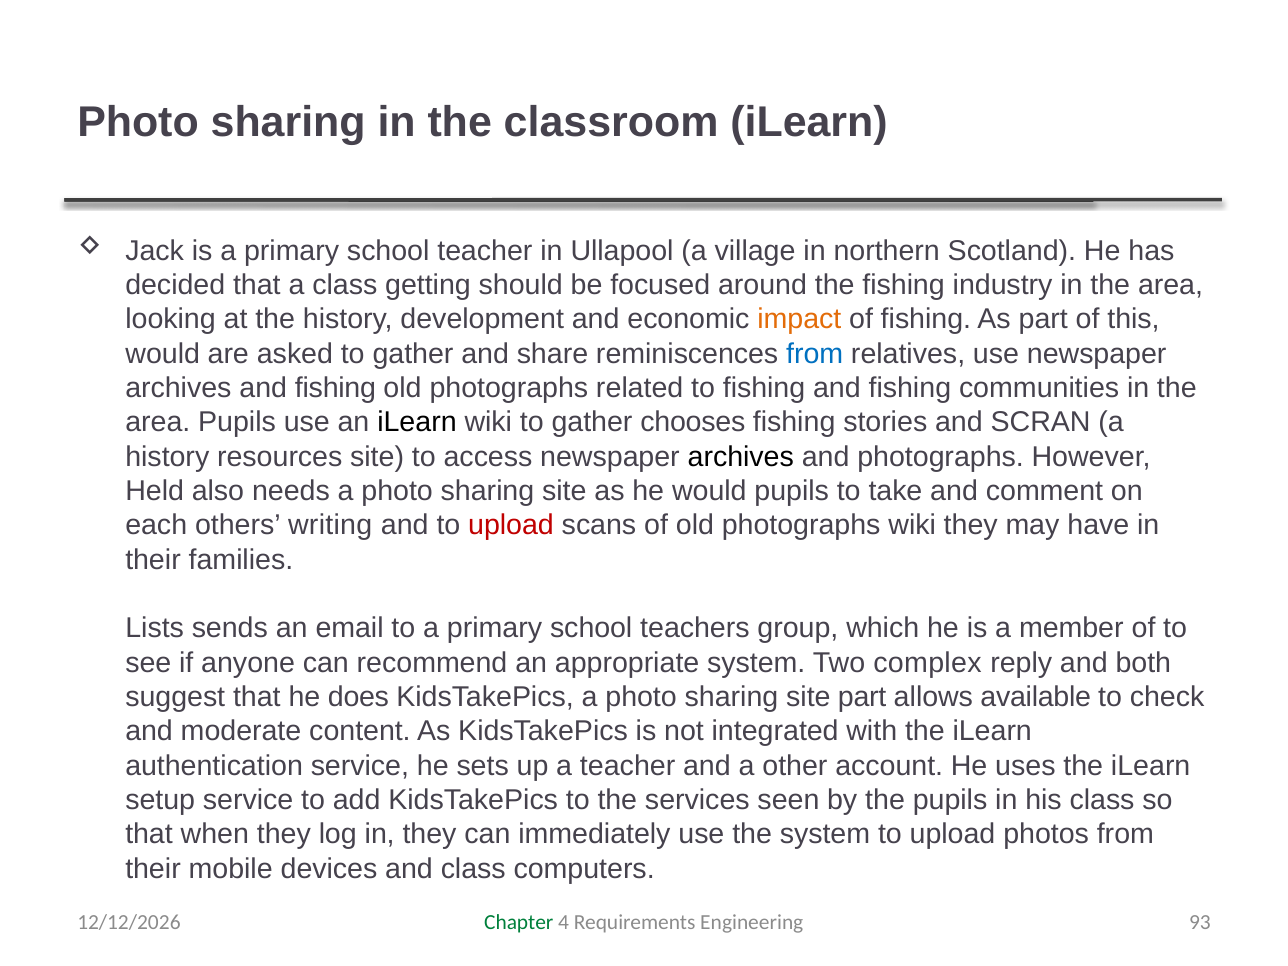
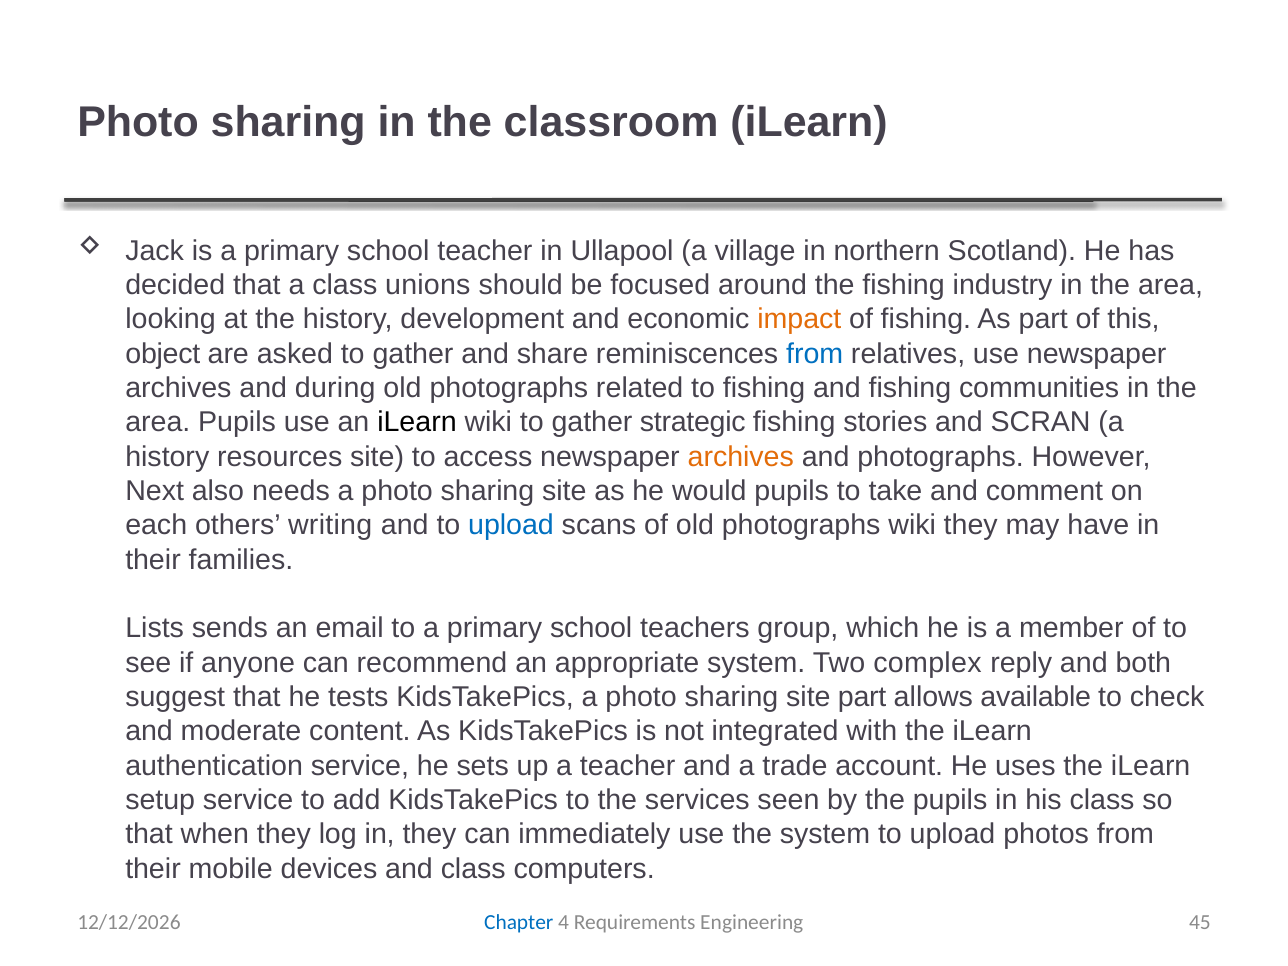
getting: getting -> unions (428, 285)
would: would -> object (163, 354)
archives and fishing: fishing -> during (335, 388)
chooses: chooses -> strategic (693, 423)
archives colour: black -> orange (741, 457)
Held: Held -> Next (155, 491)
upload colour: red -> blue (511, 526)
does: does -> tests (358, 697)
other: other -> trade (795, 766)
Chapter colour: green -> blue (519, 923)
93: 93 -> 45 (1200, 922)
